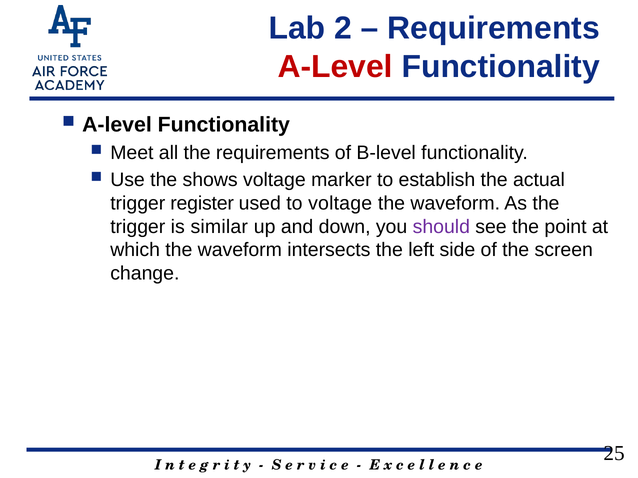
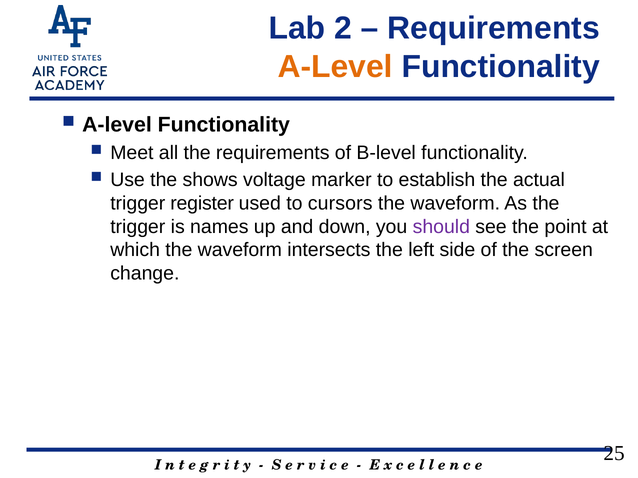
A-Level colour: red -> orange (335, 67)
to voltage: voltage -> cursors (340, 204)
similar: similar -> names (219, 227)
